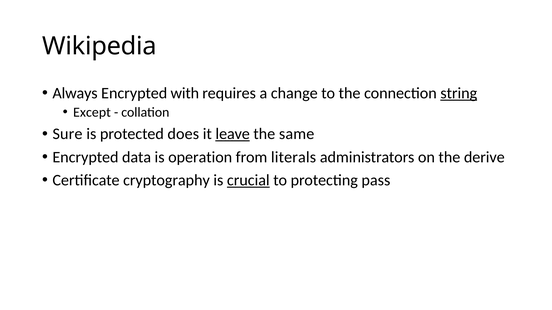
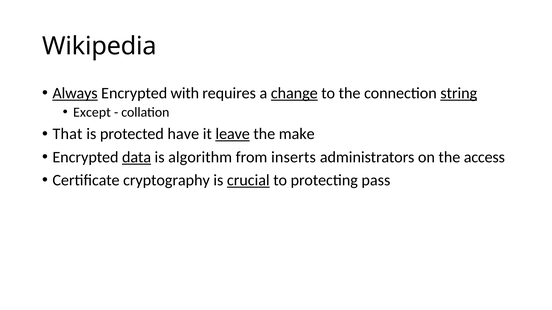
Always underline: none -> present (75, 93)
change underline: none -> present (294, 93)
Sure: Sure -> That (67, 134)
does: does -> have (183, 134)
same: same -> make (297, 134)
data underline: none -> present (137, 157)
operation: operation -> algorithm (200, 157)
literals: literals -> inserts (293, 157)
derive: derive -> access (484, 157)
